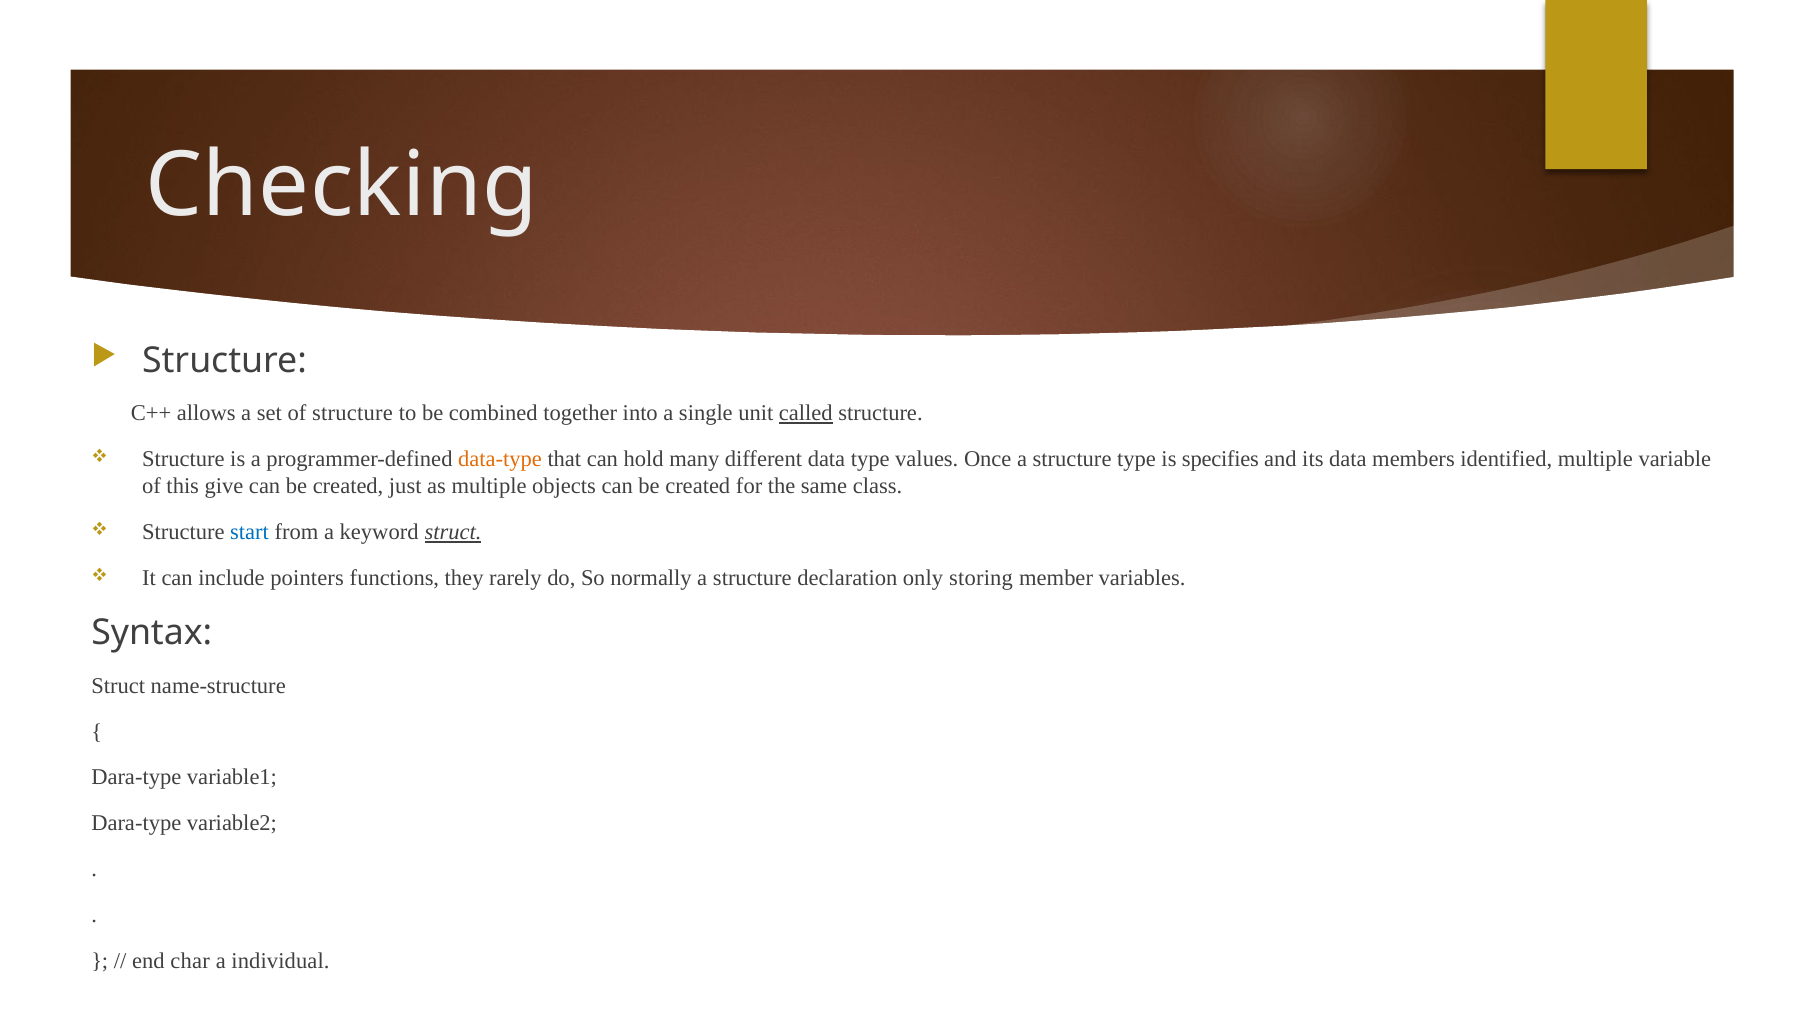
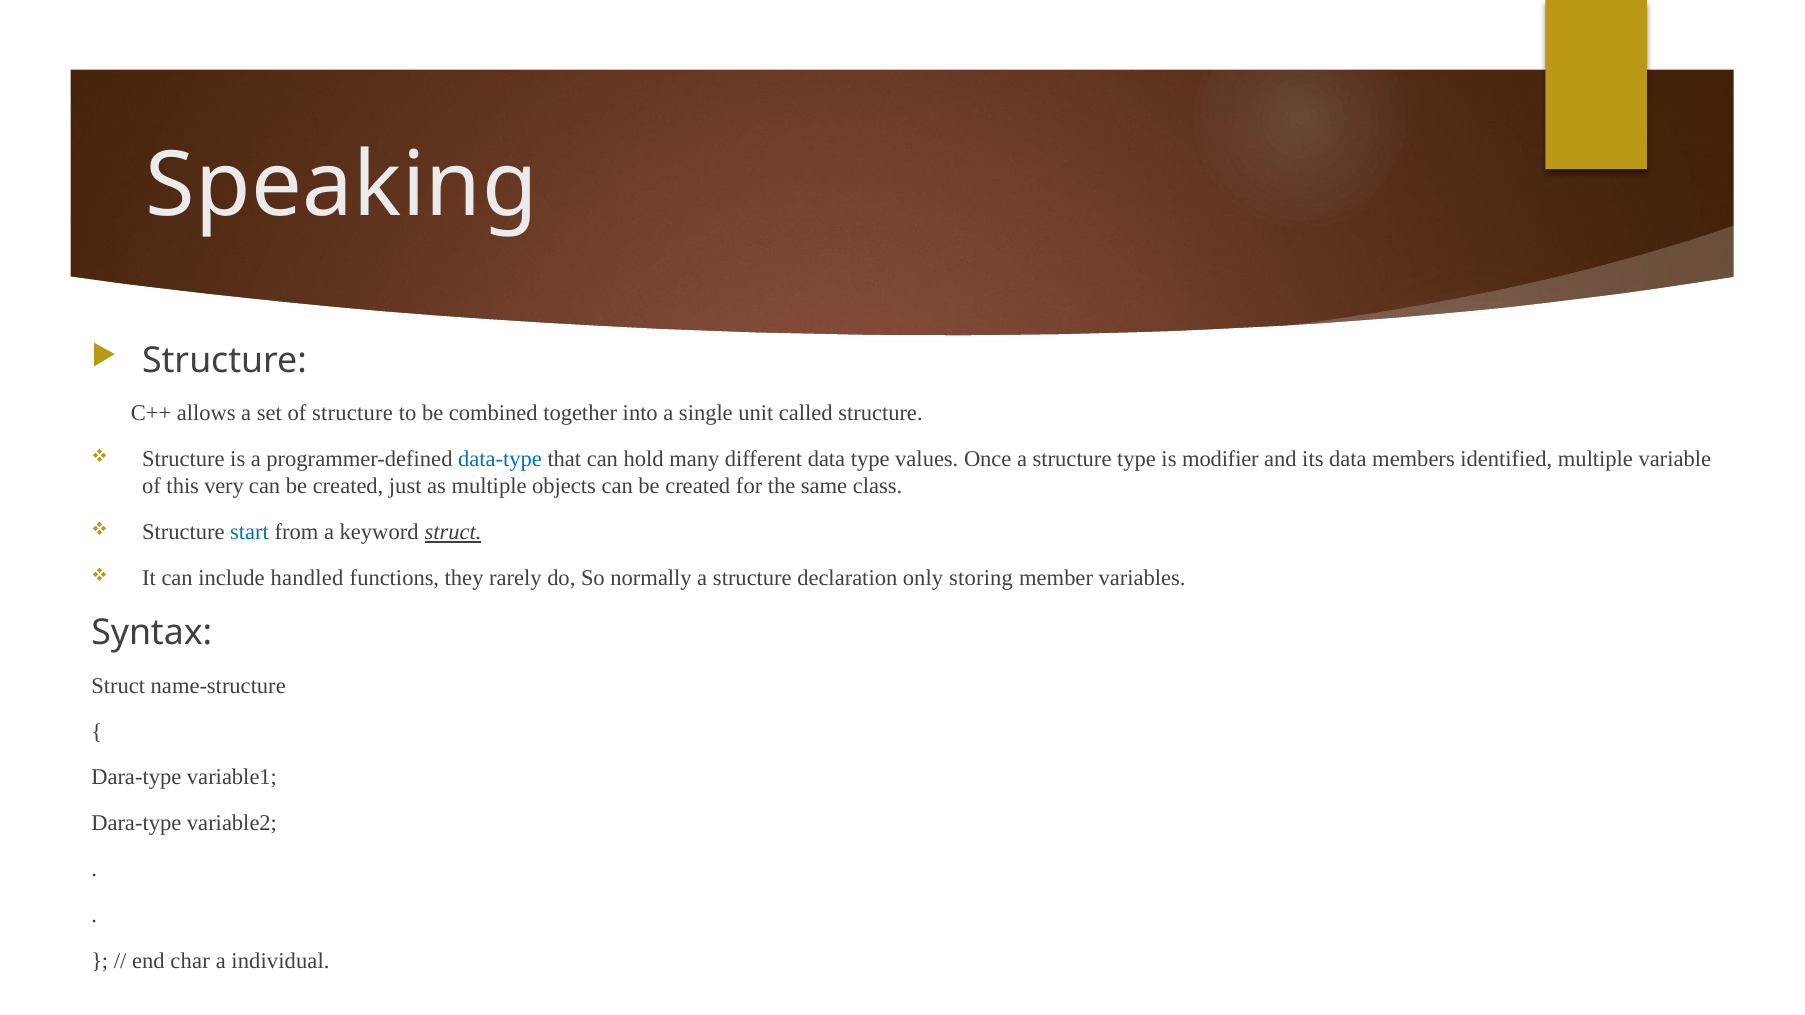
Checking: Checking -> Speaking (341, 185)
called underline: present -> none (806, 414)
data-type colour: orange -> blue (500, 459)
specifies: specifies -> modifier (1220, 459)
give: give -> very (224, 487)
pointers: pointers -> handled (307, 578)
